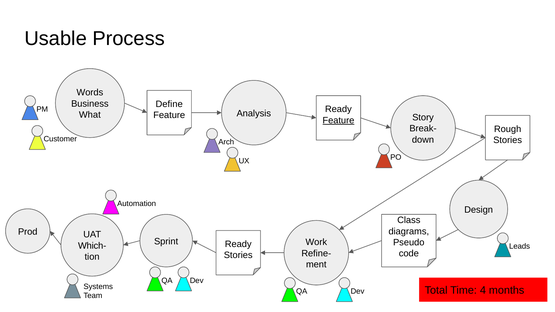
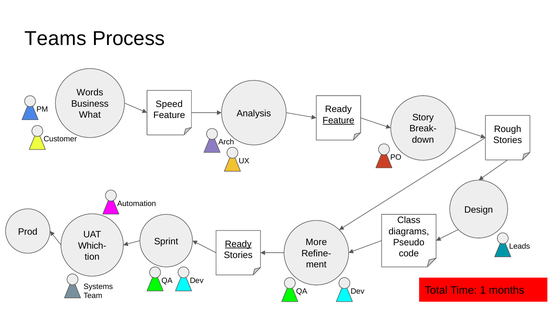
Usable: Usable -> Teams (56, 39)
Define: Define -> Speed (169, 104)
Work: Work -> More (316, 242)
Ready underline: none -> present (238, 244)
4: 4 -> 1 (483, 291)
